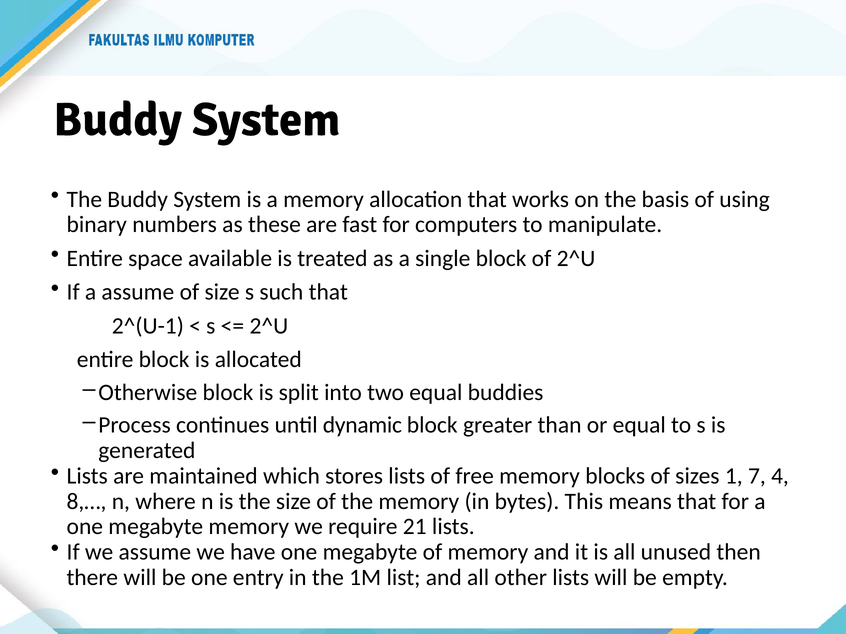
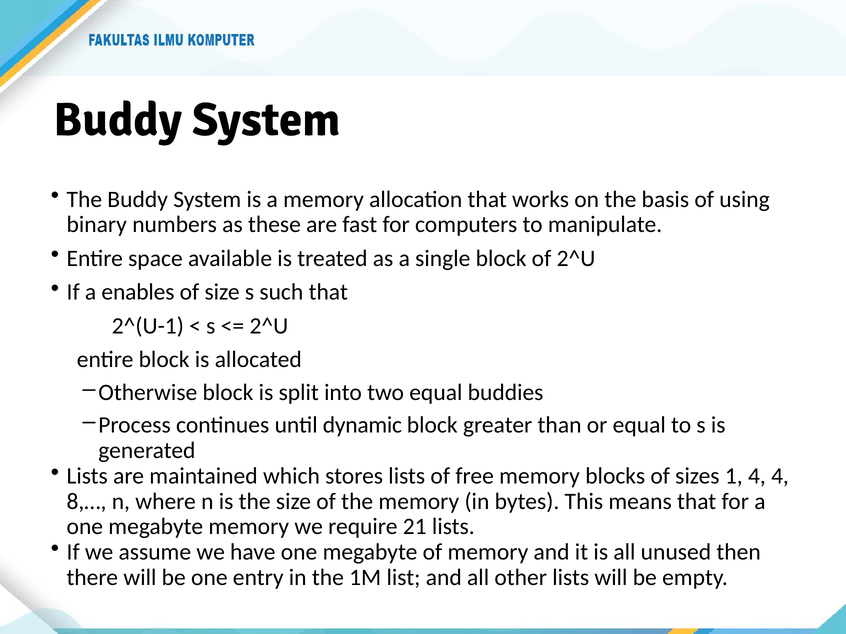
a assume: assume -> enables (138, 292)
1 7: 7 -> 4 (757, 476)
